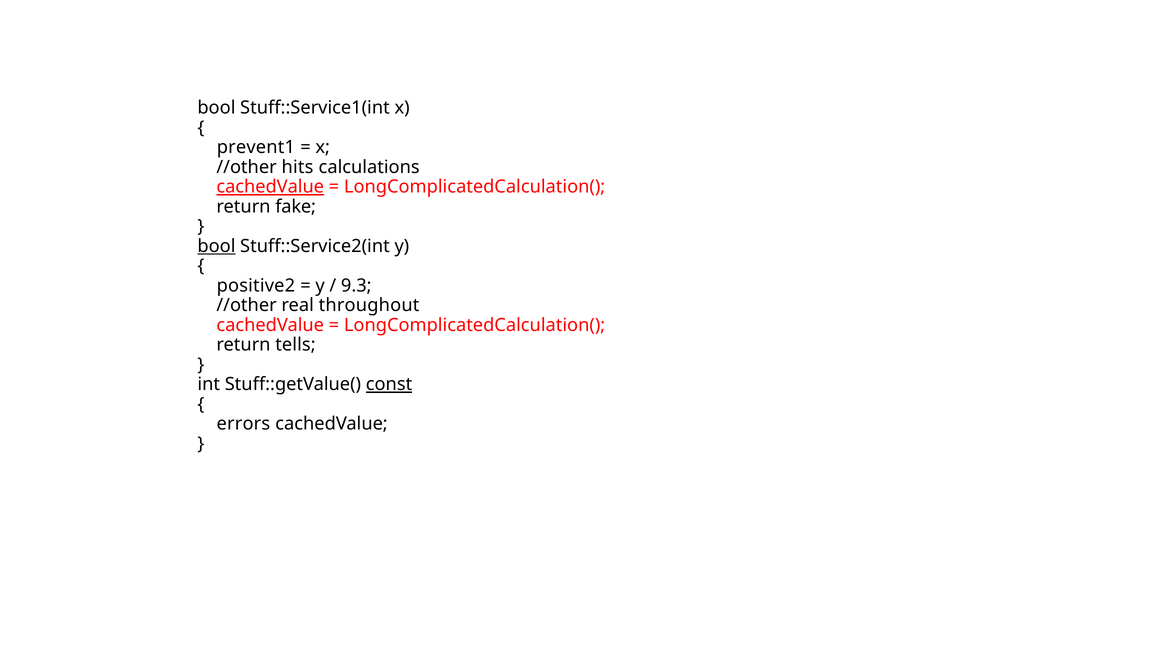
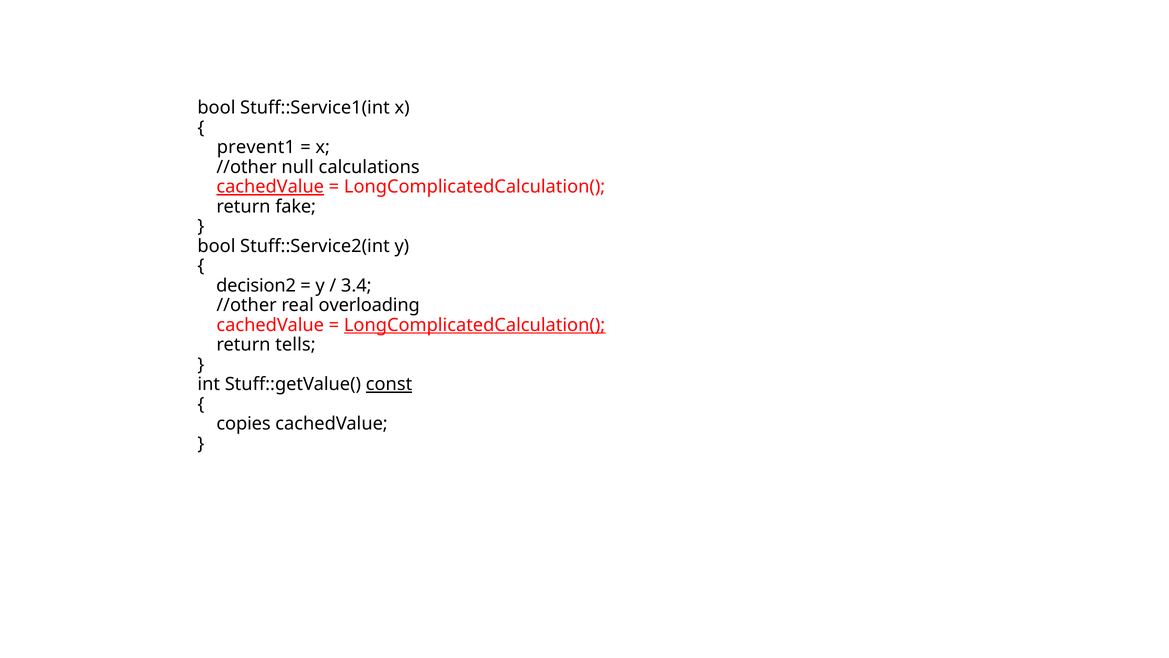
hits: hits -> null (298, 167)
bool underline: present -> none (216, 246)
positive2: positive2 -> decision2 (256, 285)
9.3: 9.3 -> 3.4 (356, 285)
throughout: throughout -> overloading (369, 305)
LongComplicatedCalculation( underline: none -> present (475, 325)
errors: errors -> copies (244, 424)
